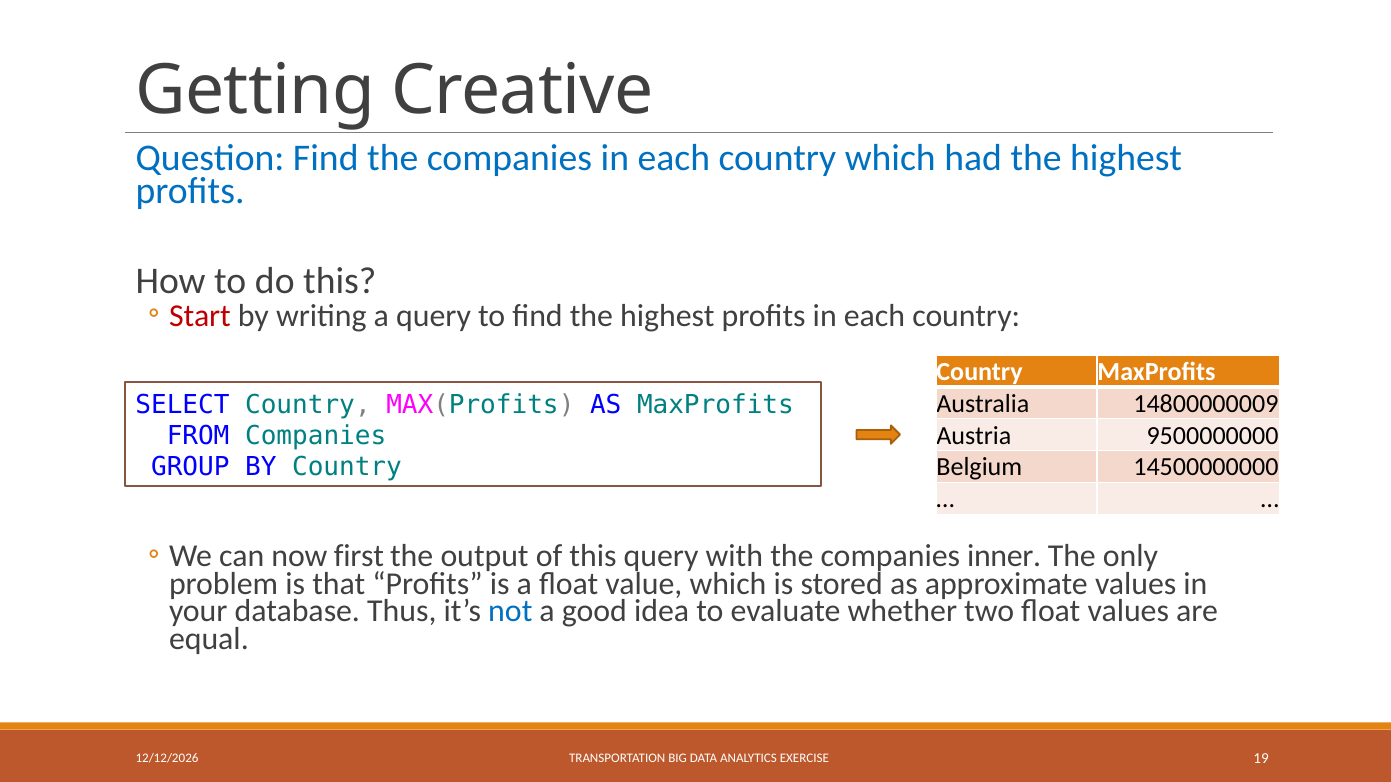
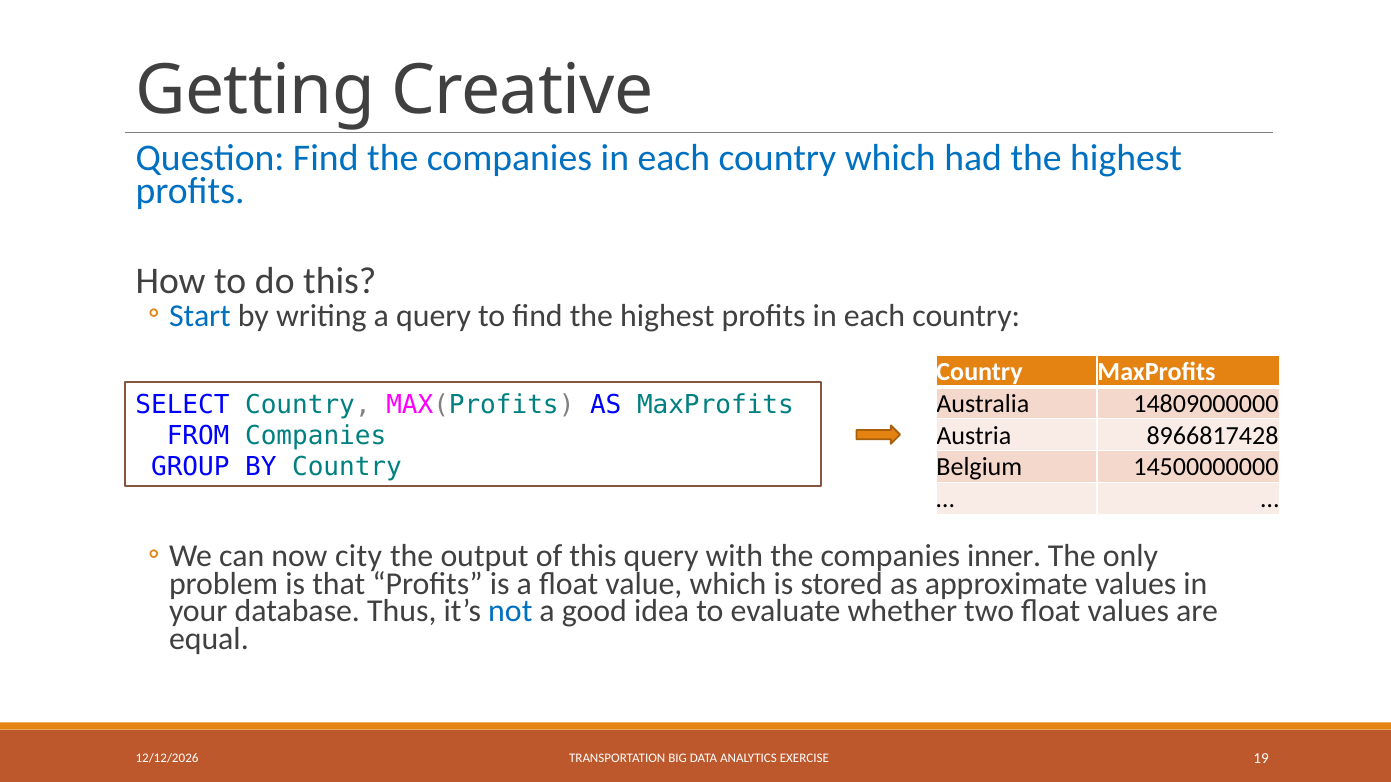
Start colour: red -> blue (200, 316)
14800000009: 14800000009 -> 14809000000 (1206, 404)
9500000000: 9500000000 -> 8966817428 (1213, 436)
first: first -> city (359, 557)
